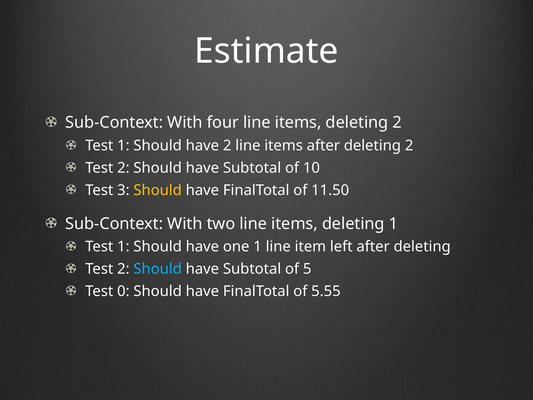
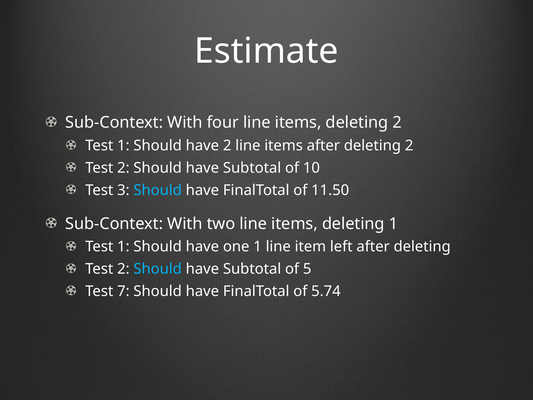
Should colour: yellow -> light blue (158, 190)
0: 0 -> 7 (123, 291)
5.55: 5.55 -> 5.74 (326, 291)
